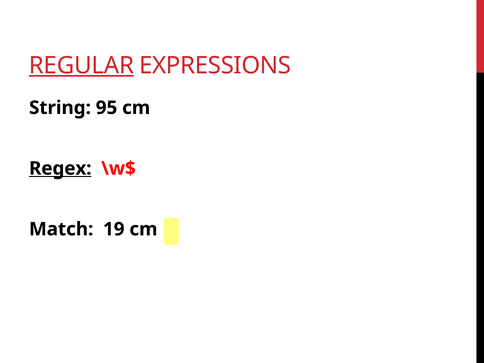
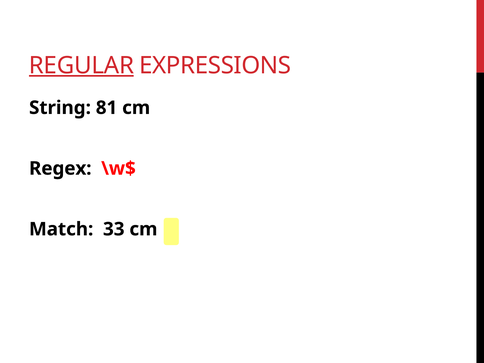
95: 95 -> 81 (107, 108)
Regex underline: present -> none (60, 168)
19: 19 -> 33 (114, 229)
